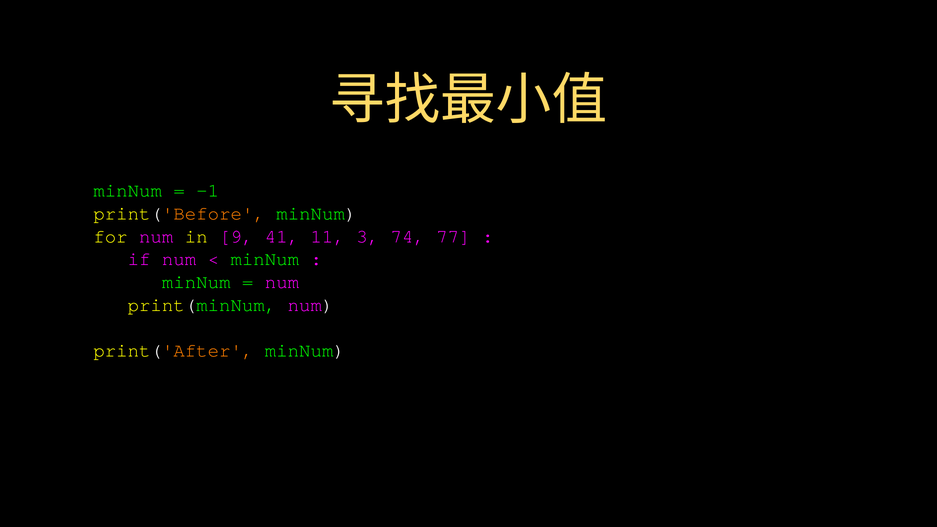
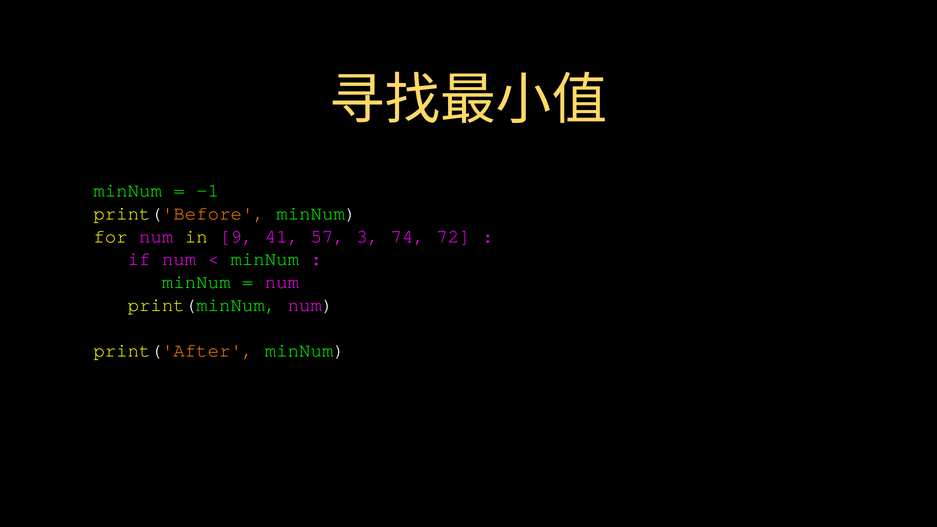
11: 11 -> 57 (328, 236)
77: 77 -> 72 (453, 236)
